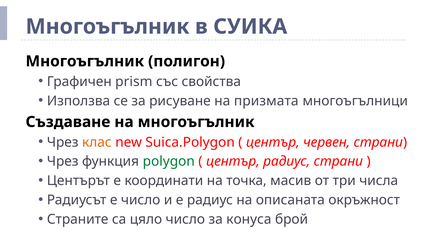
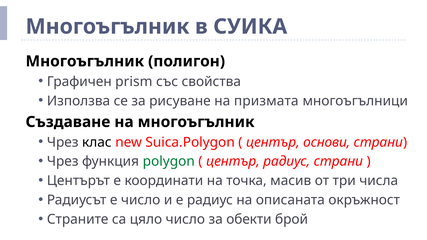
клас colour: orange -> black (97, 142)
червен: червен -> основи (327, 142)
конуса: конуса -> обекти (249, 220)
